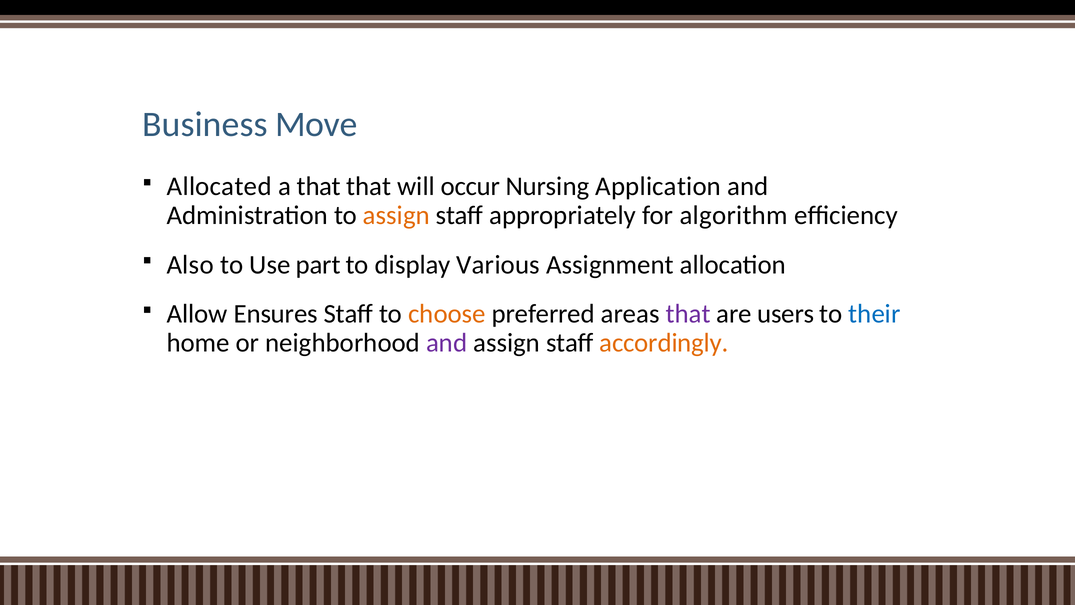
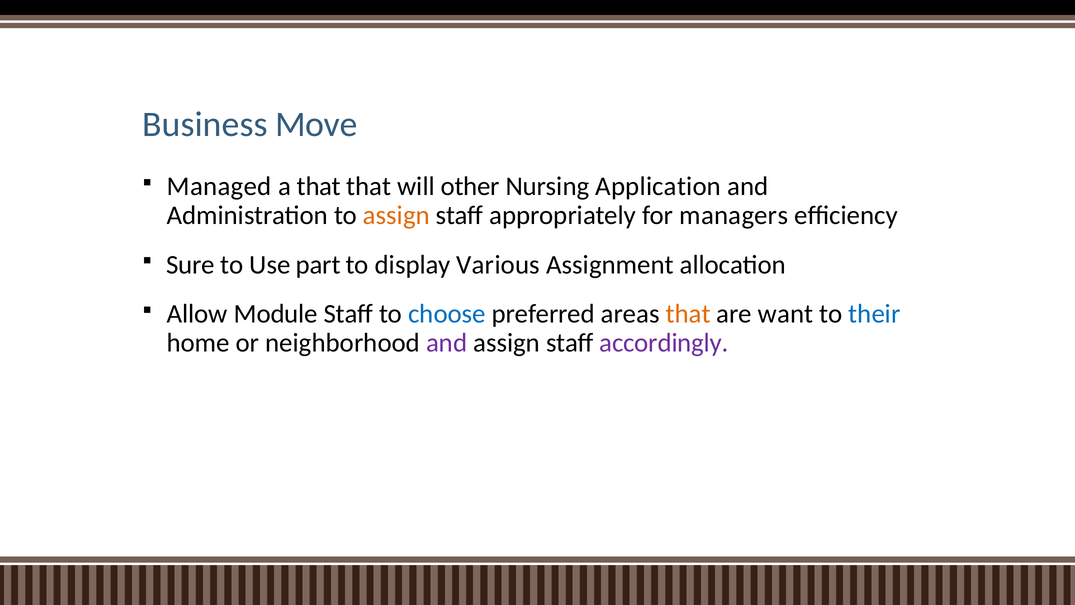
Allocated: Allocated -> Managed (219, 186)
occur: occur -> other (470, 186)
algorithm: algorithm -> managers (734, 215)
Also: Also -> Sure (191, 265)
Ensures: Ensures -> Module (276, 314)
choose colour: orange -> blue (447, 314)
that colour: purple -> orange (688, 314)
users: users -> want (786, 314)
accordingly colour: orange -> purple (664, 343)
